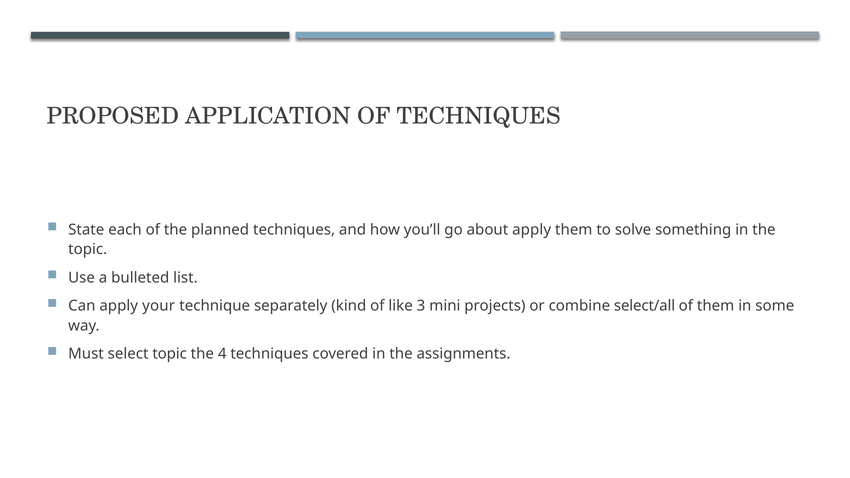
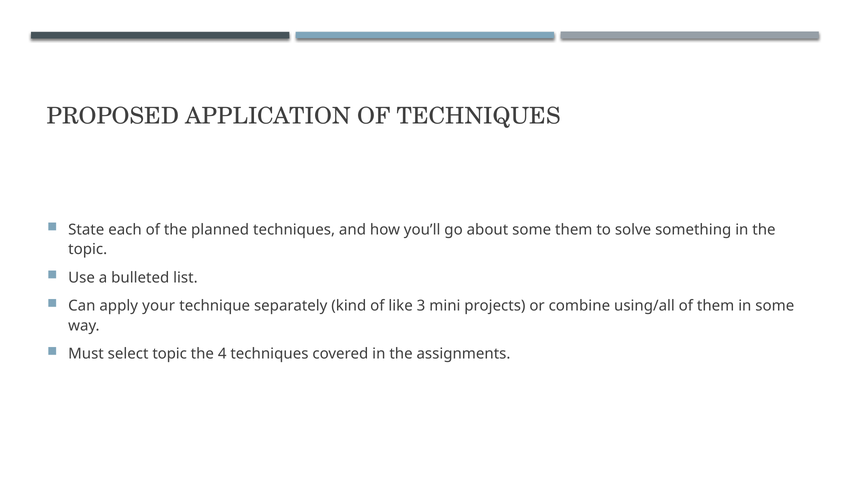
about apply: apply -> some (532, 230)
select/all: select/all -> using/all (644, 306)
